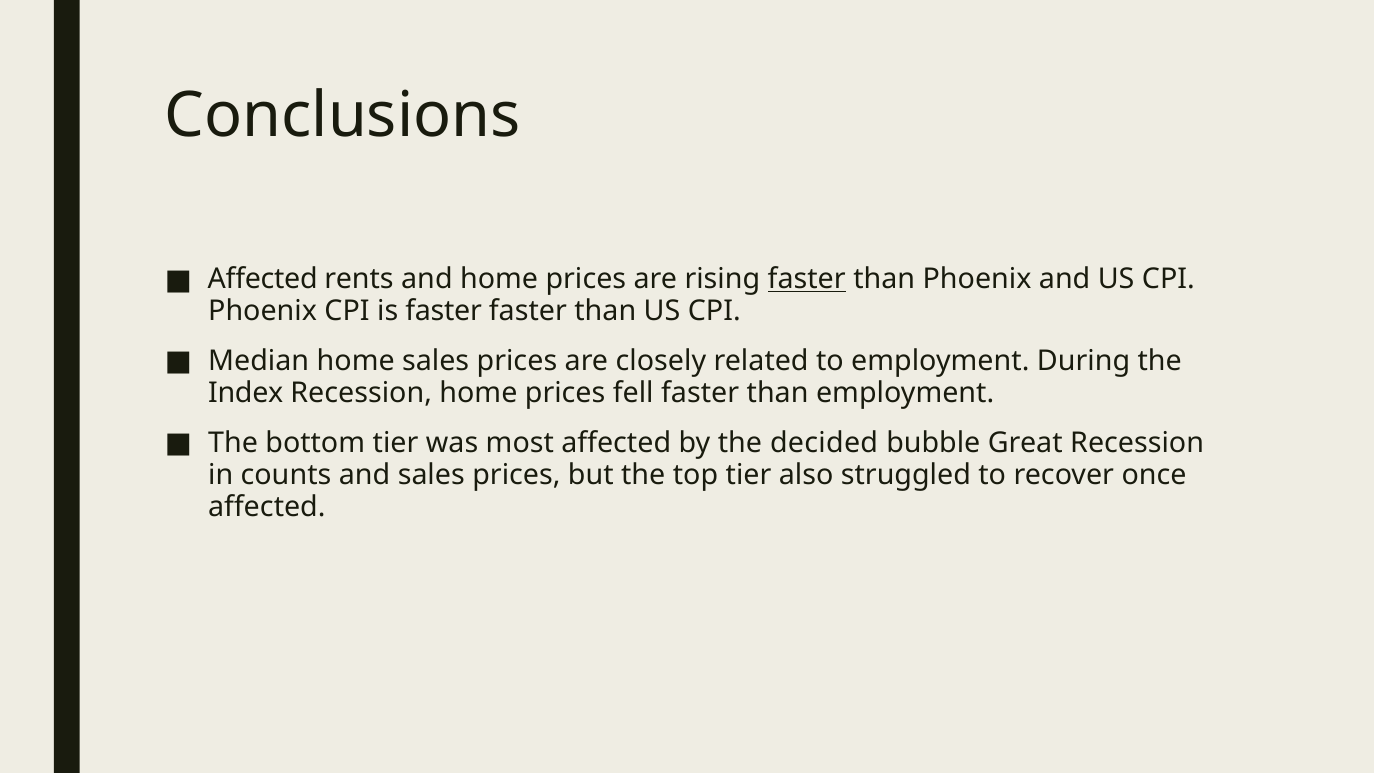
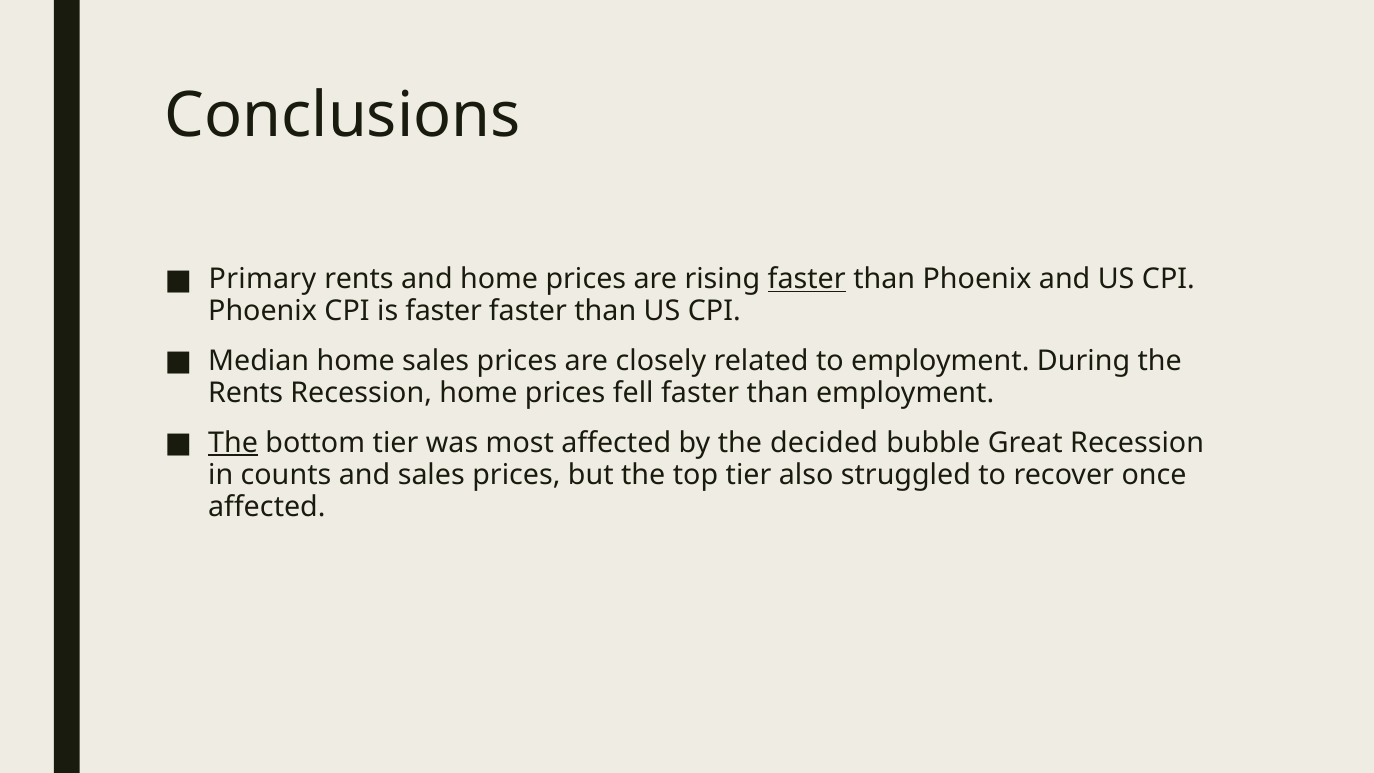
Affected: Affected -> Primary (262, 279)
Index: Index -> Rents (246, 393)
The underline: none -> present (233, 443)
